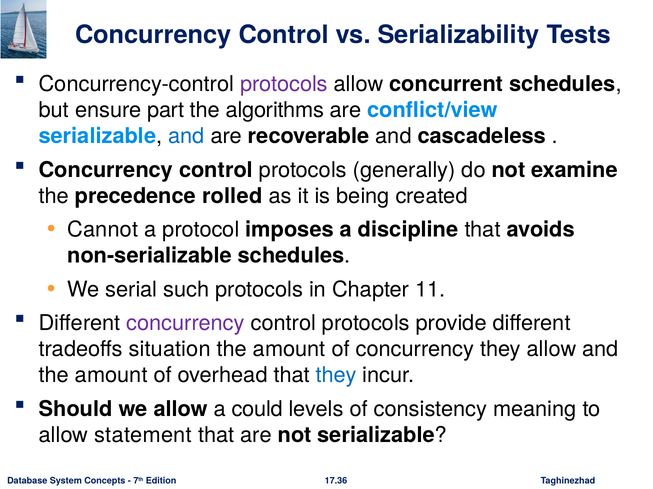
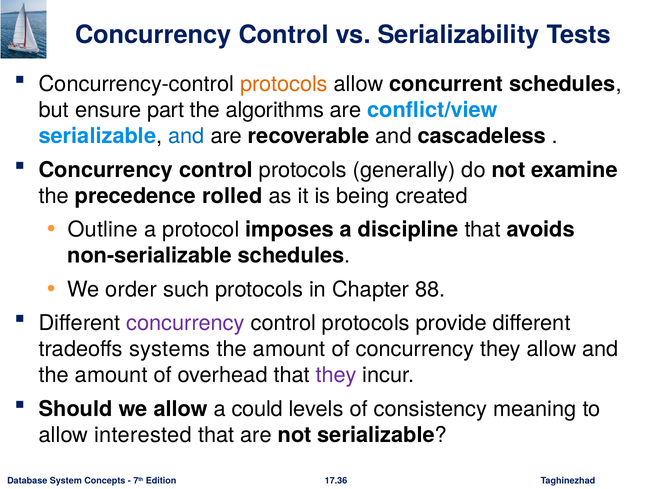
protocols colour: purple -> orange (284, 84)
Cannot: Cannot -> Outline (103, 230)
serial: serial -> order (131, 290)
11: 11 -> 88 (430, 290)
situation: situation -> systems (170, 350)
they colour: blue -> purple (336, 376)
statement: statement -> interested (143, 436)
